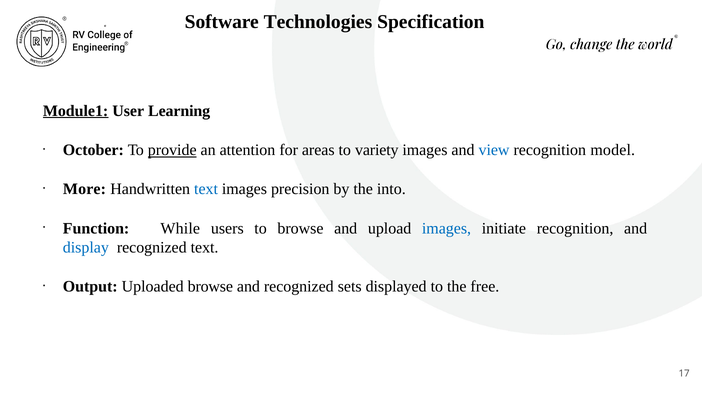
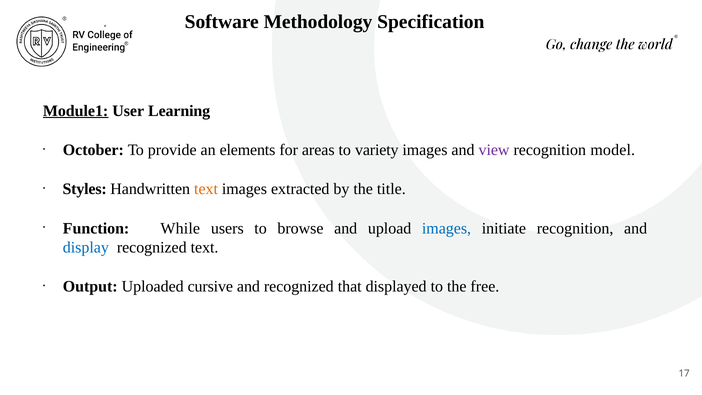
Technologies: Technologies -> Methodology (318, 22)
provide underline: present -> none (172, 150)
attention: attention -> elements (247, 150)
view colour: blue -> purple (494, 150)
More: More -> Styles (85, 189)
text colour: blue -> orange (206, 189)
precision: precision -> extracted (300, 189)
into: into -> title (391, 189)
Uploaded browse: browse -> cursive (210, 287)
sets: sets -> that (350, 287)
